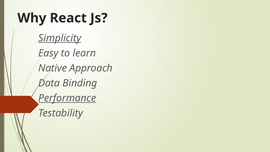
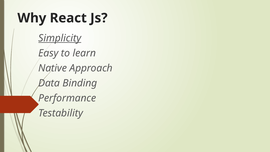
Performance underline: present -> none (67, 98)
